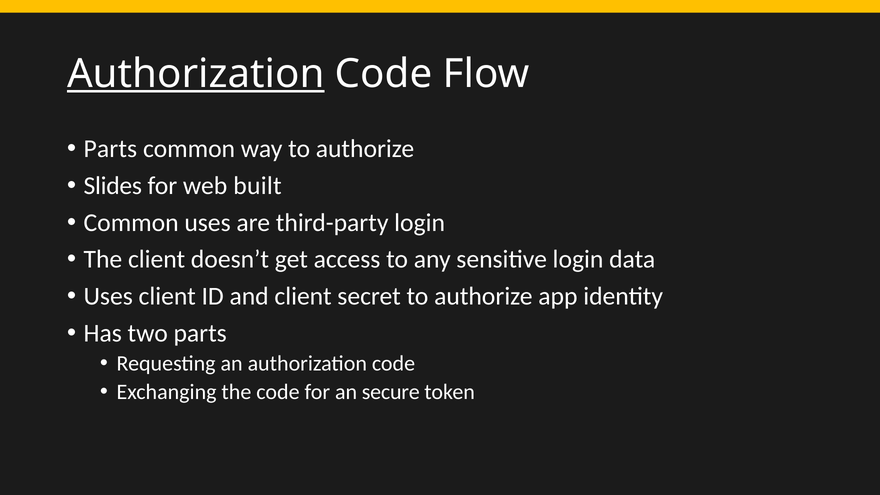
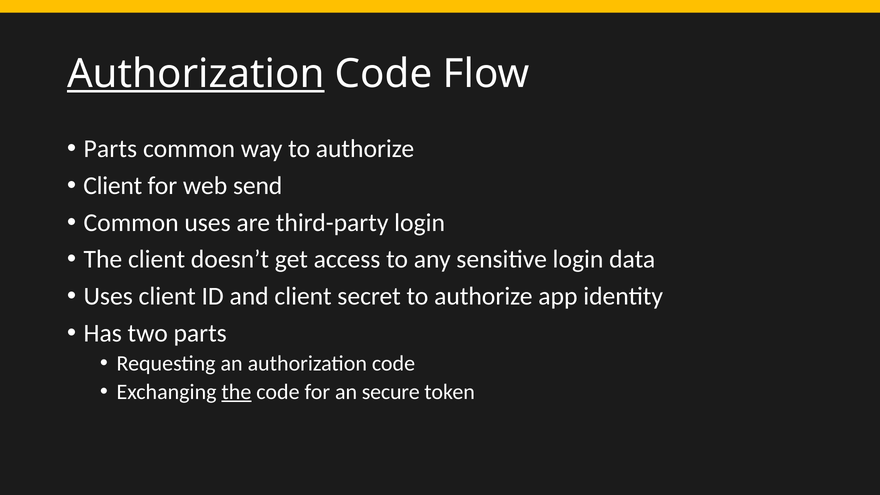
Slides: Slides -> Client (113, 186)
built: built -> send (258, 186)
the underline: none -> present (236, 392)
